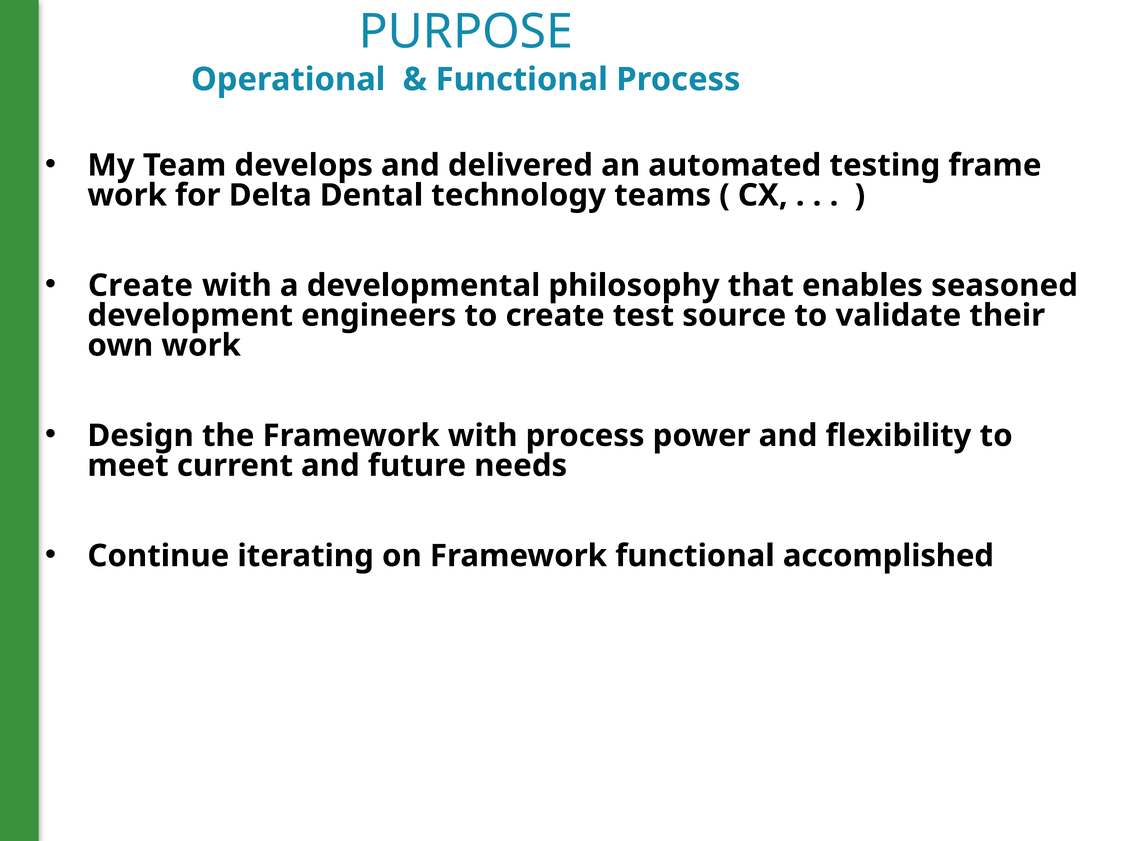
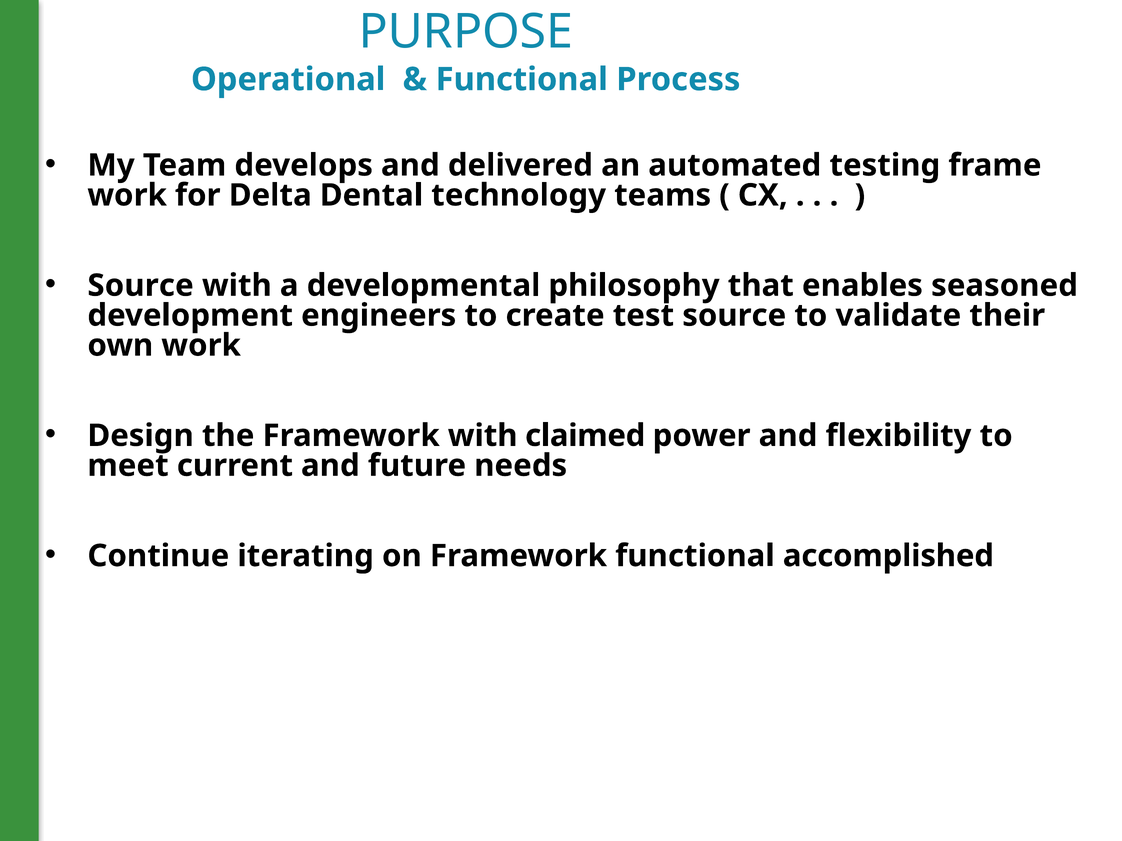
Create: Create -> Source (141, 286)
with process: process -> claimed (585, 436)
